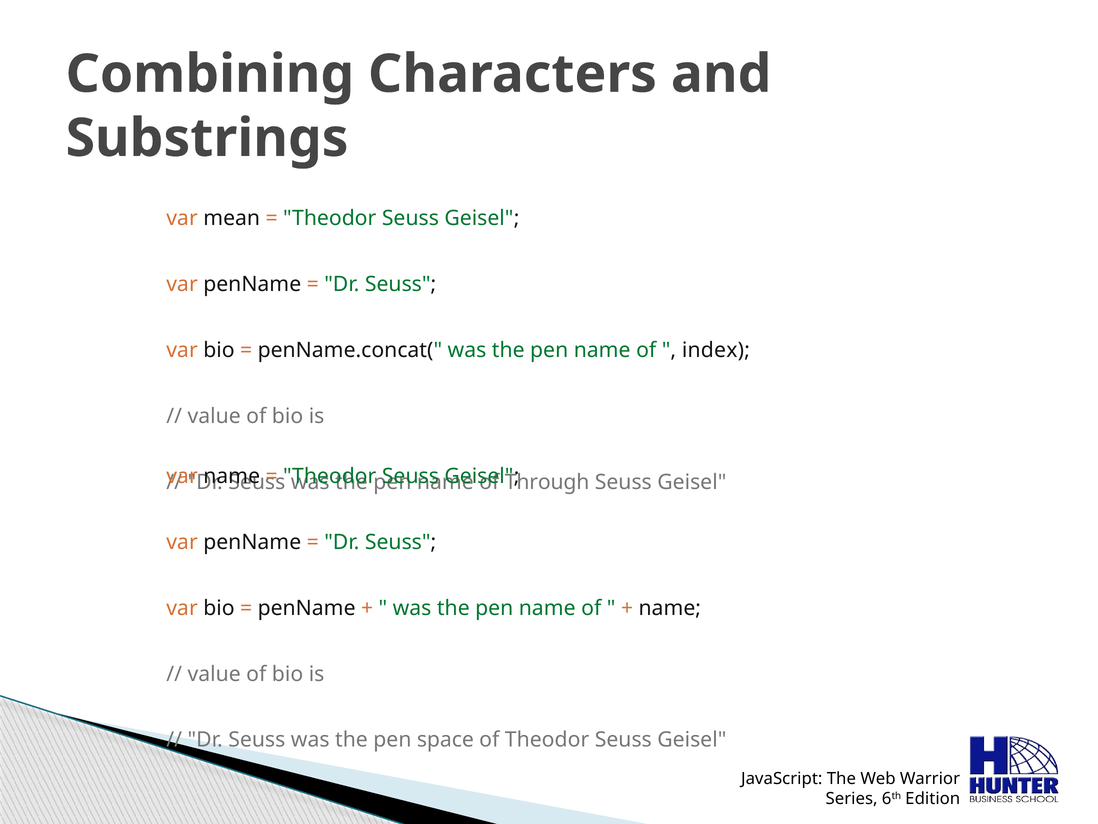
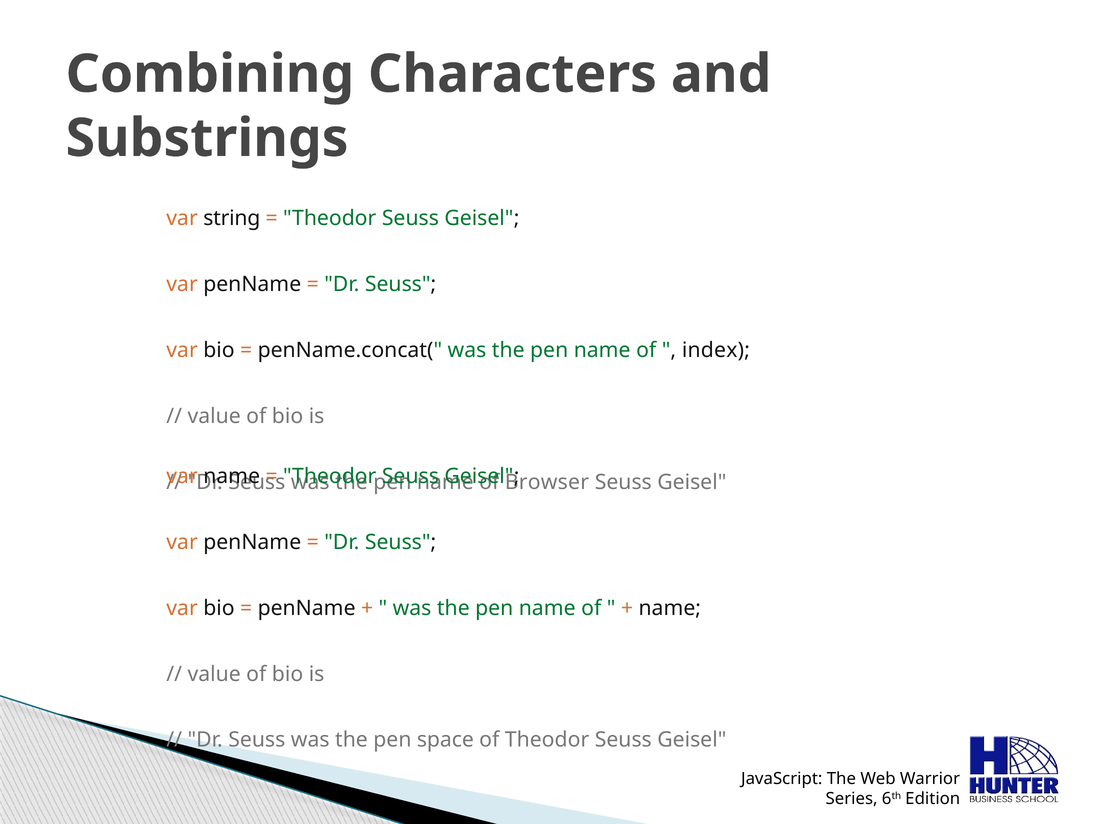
mean: mean -> string (232, 218)
Through: Through -> Browser (547, 482)
